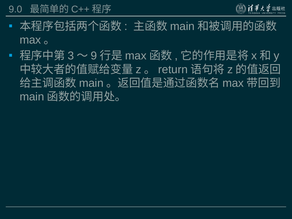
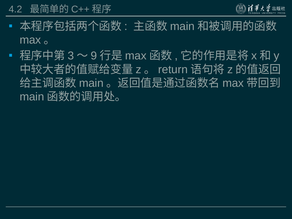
9.0: 9.0 -> 4.2 (15, 9)
